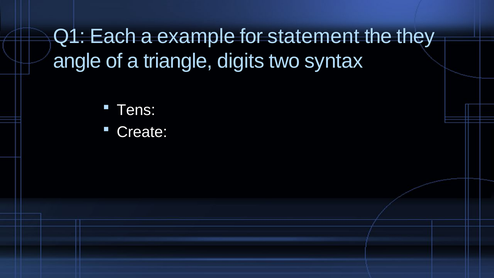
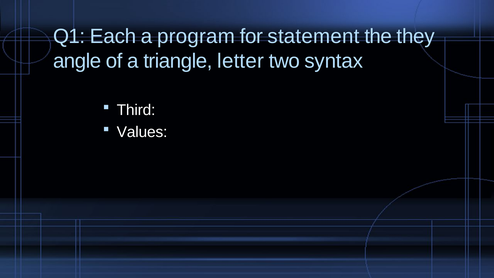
example: example -> program (196, 36)
digits: digits -> letter (241, 61)
Tens: Tens -> Third (136, 110)
Create: Create -> Values (142, 132)
